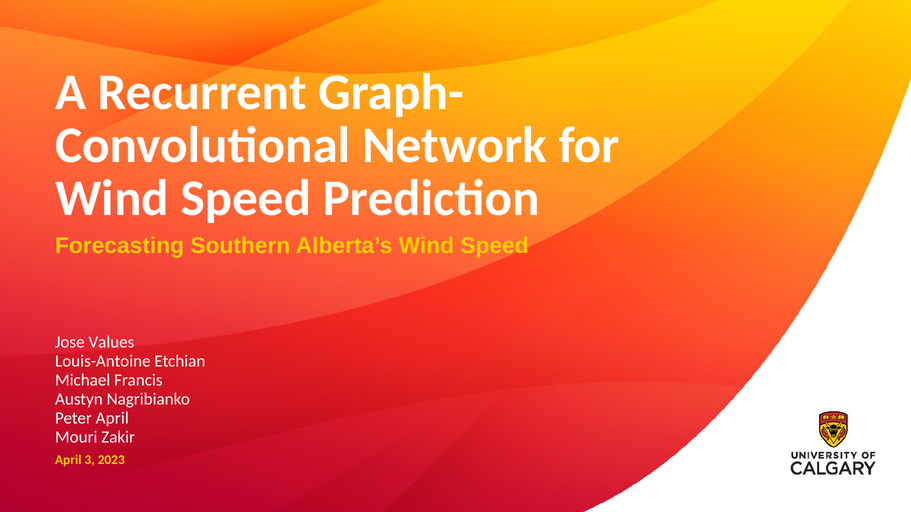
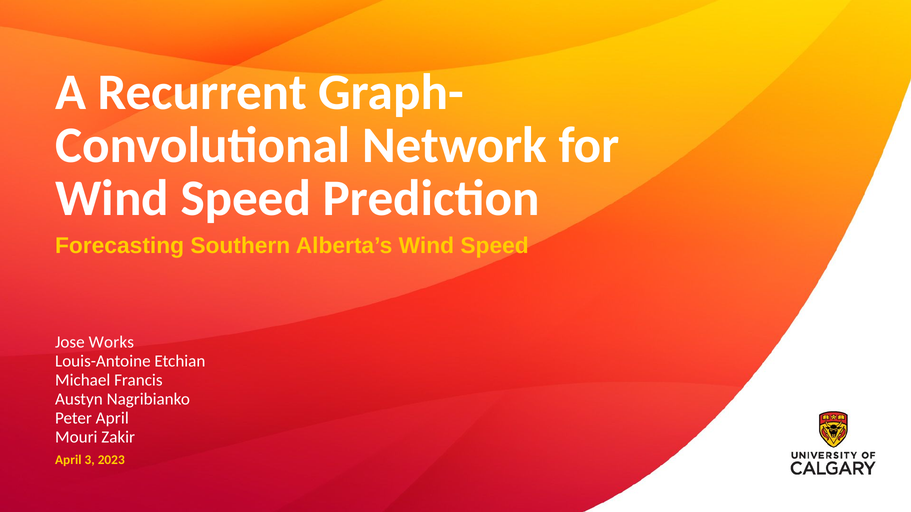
Values: Values -> Works (111, 343)
